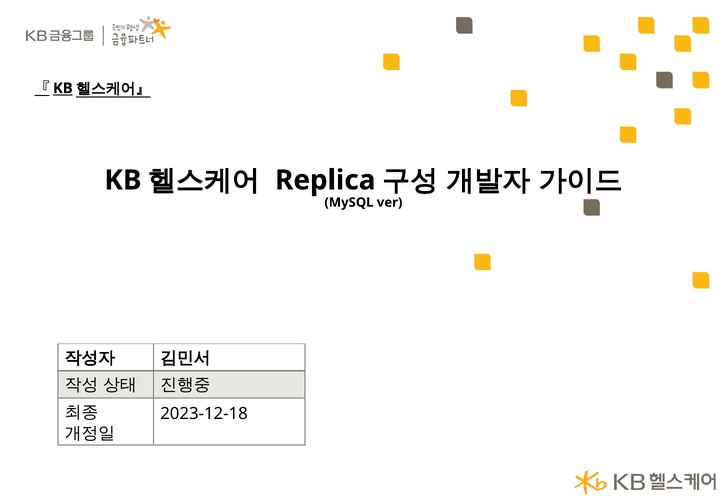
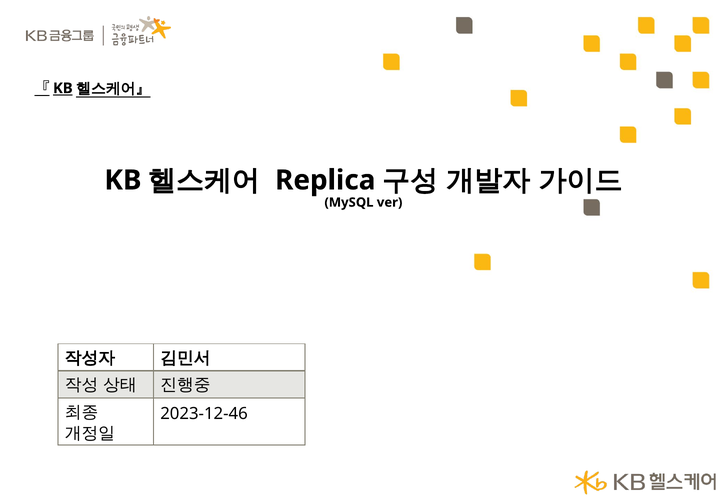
2023-12-18: 2023-12-18 -> 2023-12-46 (204, 414)
